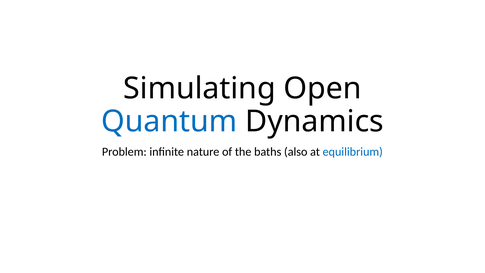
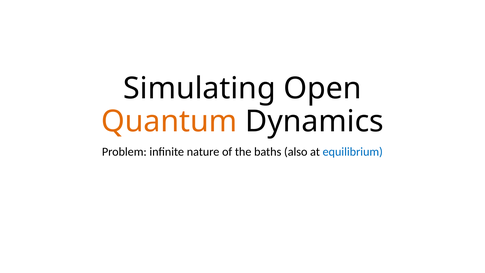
Quantum colour: blue -> orange (169, 121)
